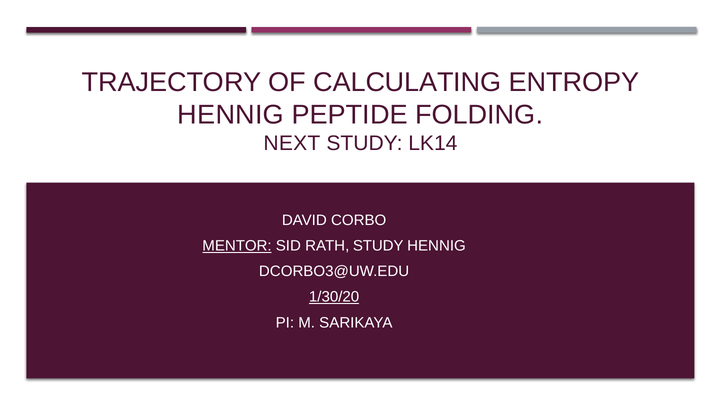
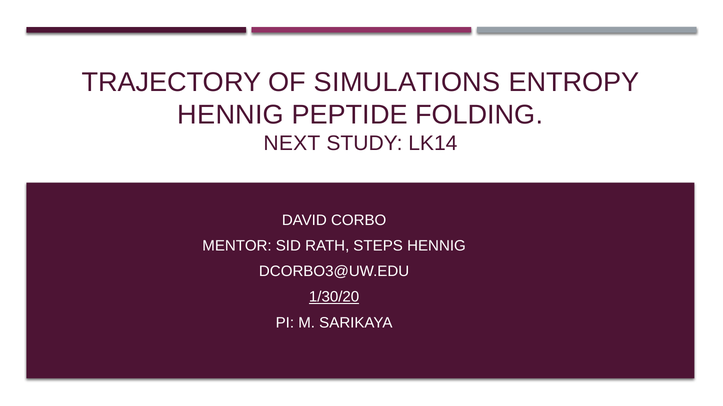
CALCULATING: CALCULATING -> SIMULATIONS (407, 83)
MENTOR underline: present -> none (237, 246)
RATH STUDY: STUDY -> STEPS (378, 246)
